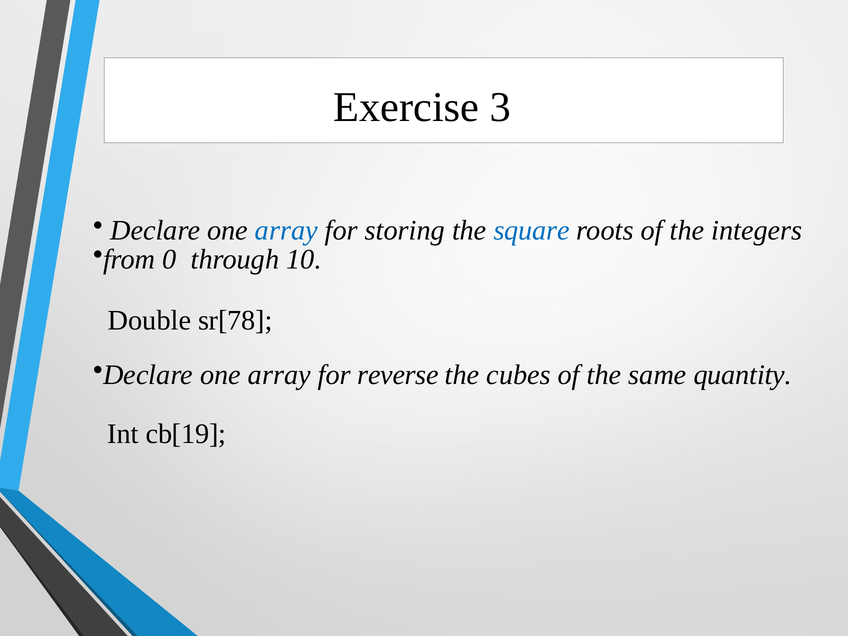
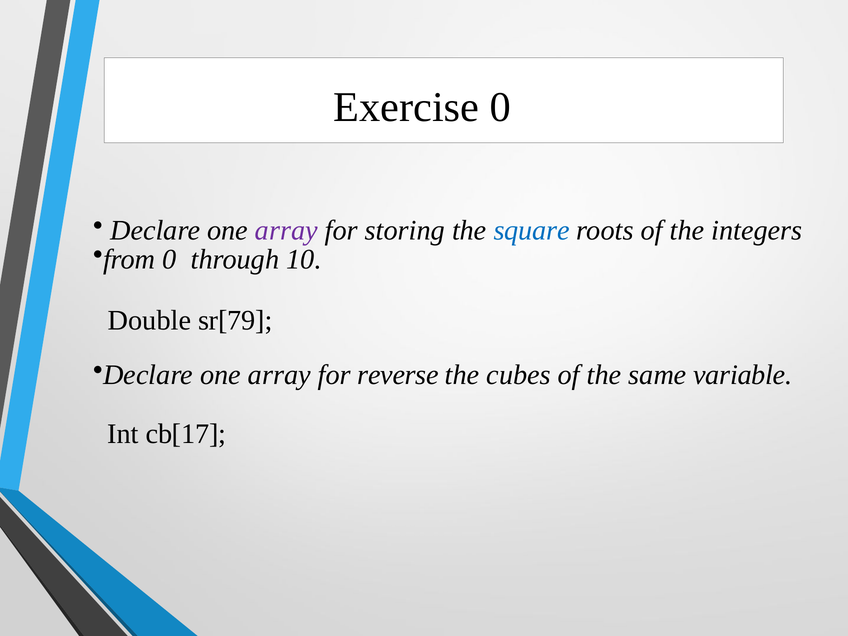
Exercise 3: 3 -> 0 (500, 107)
array colour: blue -> purple (286, 231)
sr[78: sr[78 -> sr[79 (235, 321)
quantity: quantity -> variable (743, 375)
cb[19: cb[19 -> cb[17 (186, 434)
